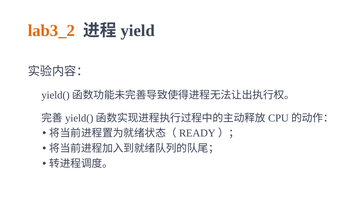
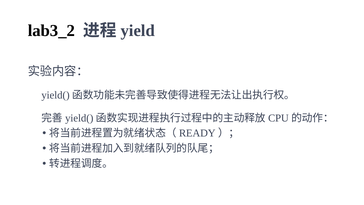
lab3_2 colour: orange -> black (51, 31)
